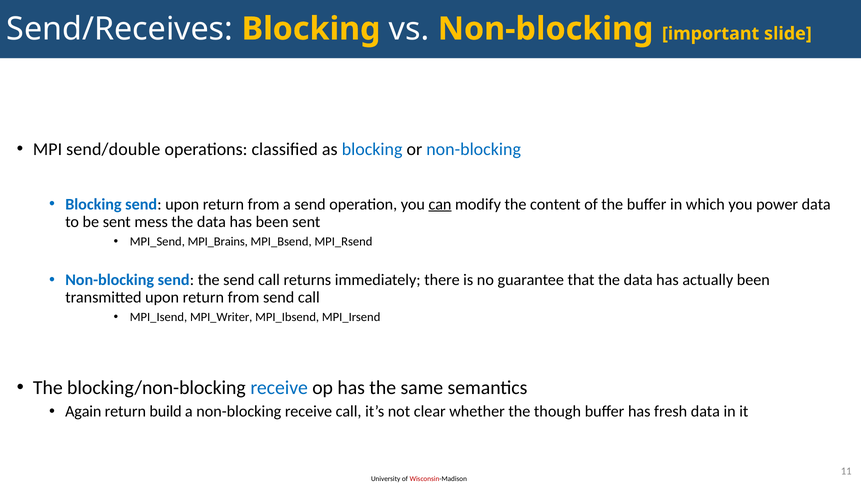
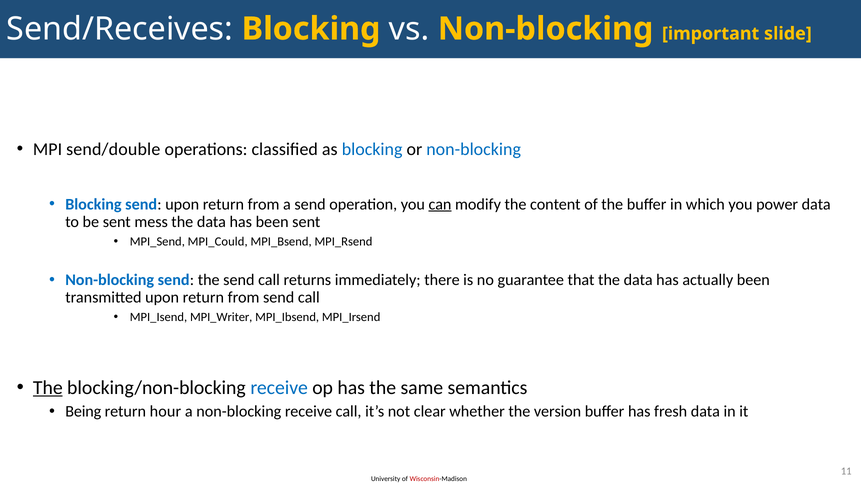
MPI_Brains: MPI_Brains -> MPI_Could (218, 241)
The underline: none -> present (48, 387)
Again: Again -> Being (83, 411)
build: build -> hour (165, 411)
though: though -> version (558, 411)
